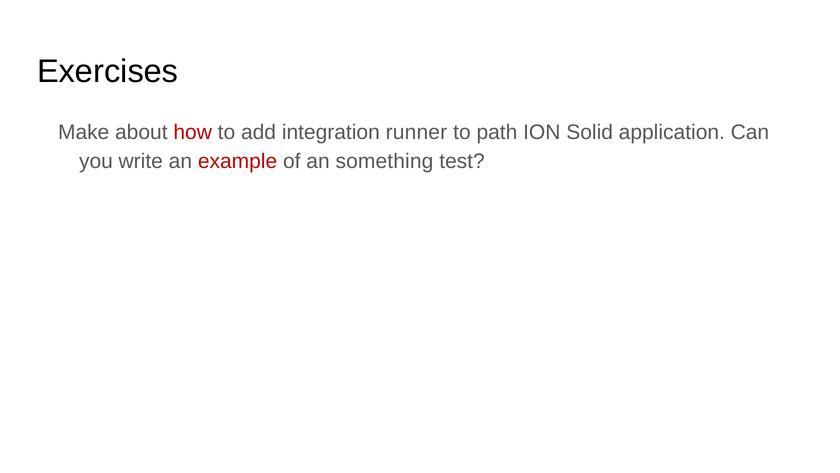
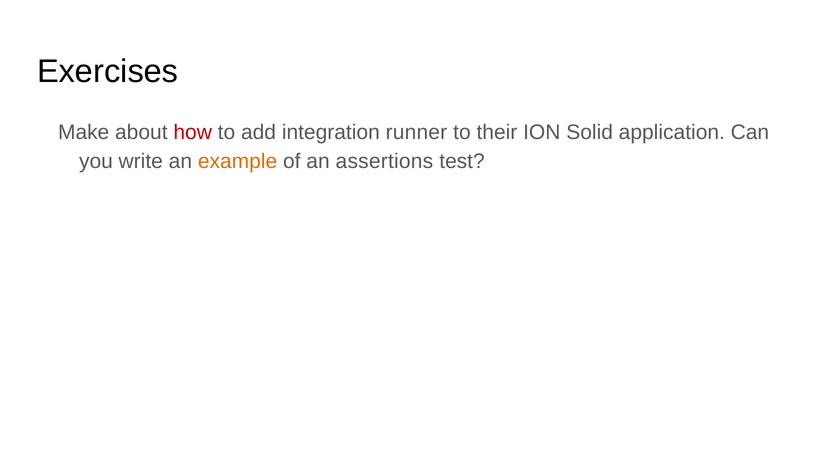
path: path -> their (497, 132)
example colour: red -> orange (238, 161)
something: something -> assertions (384, 161)
